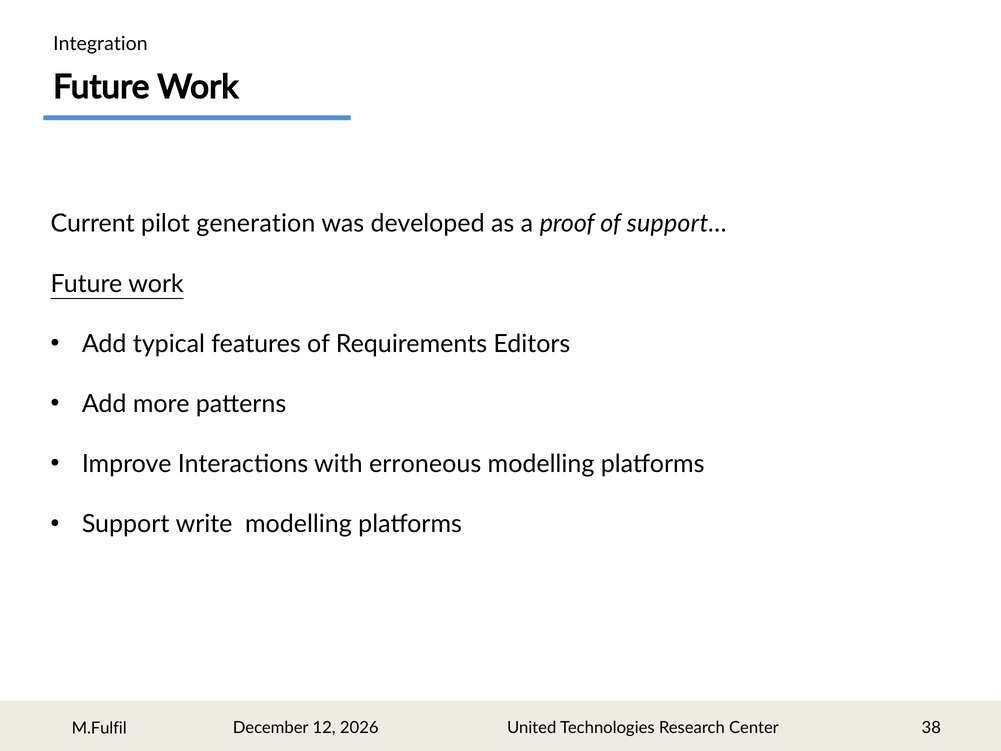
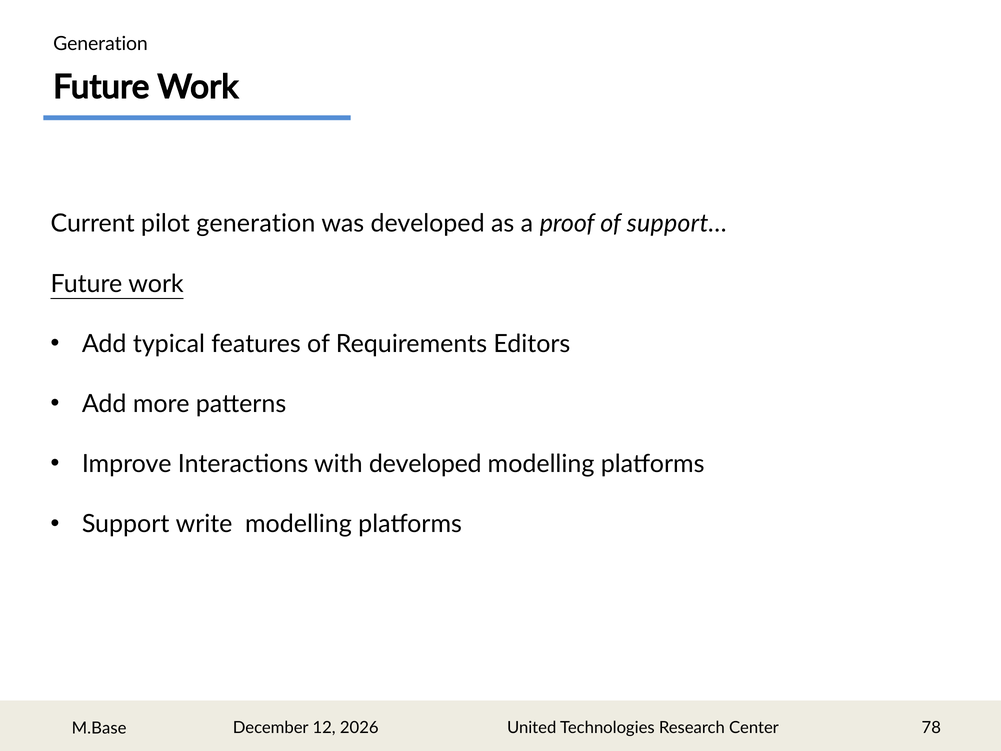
Integration: Integration -> Generation (101, 44)
with erroneous: erroneous -> developed (425, 464)
38: 38 -> 78 (931, 727)
M.Fulfil: M.Fulfil -> M.Base (99, 728)
